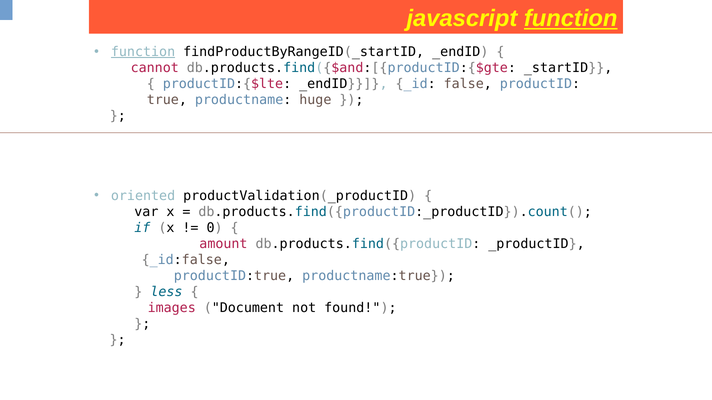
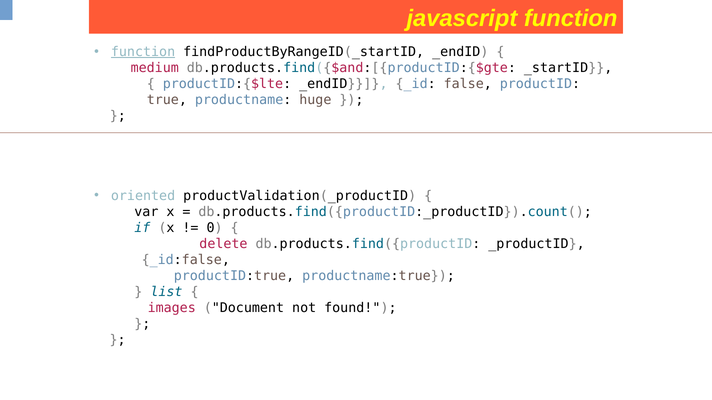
function underline: present -> none (571, 19)
cannot: cannot -> medium (155, 68)
amount: amount -> delete (223, 244)
less: less -> list (166, 292)
